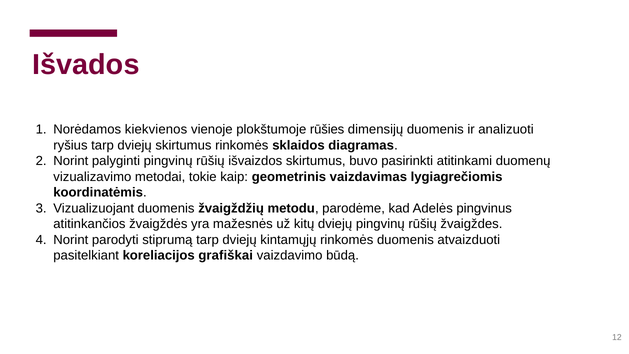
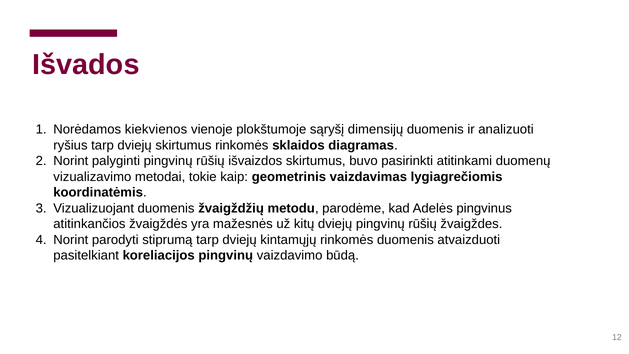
rūšies: rūšies -> sąryšį (327, 129)
koreliacijos grafiškai: grafiškai -> pingvinų (226, 255)
